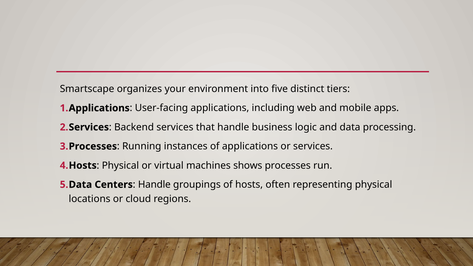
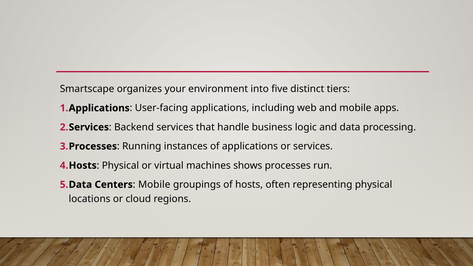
Handle: Handle -> Mobile (154, 185)
